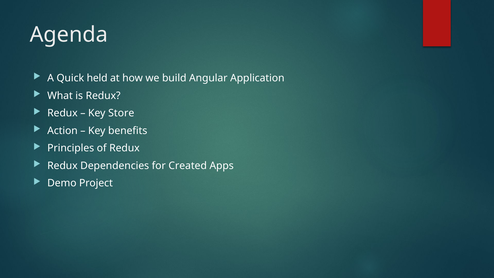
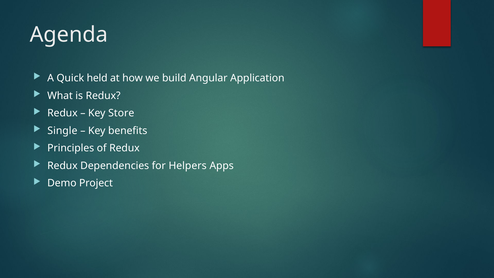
Action: Action -> Single (62, 131)
Created: Created -> Helpers (188, 166)
